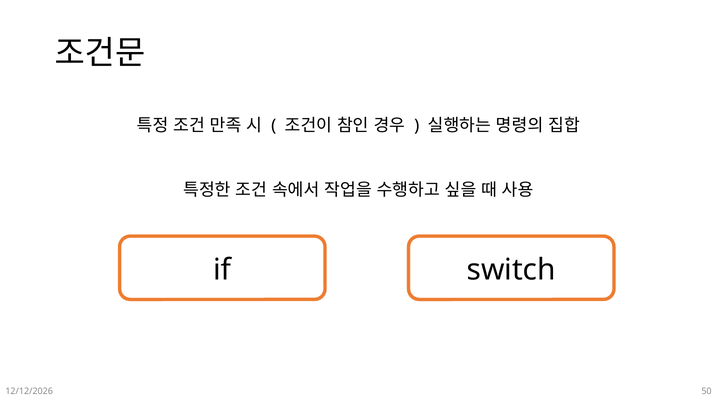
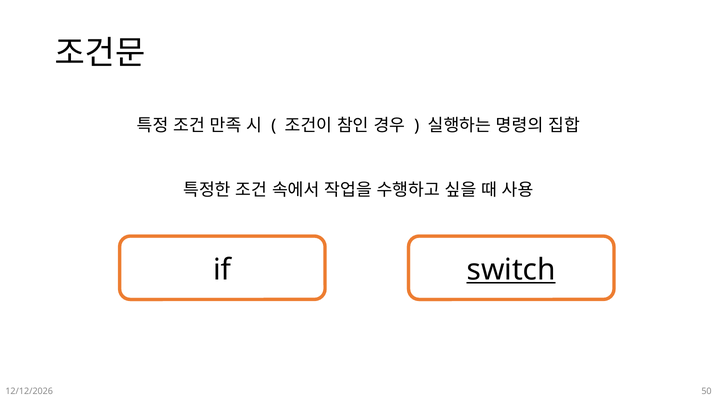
switch underline: none -> present (511, 270)
